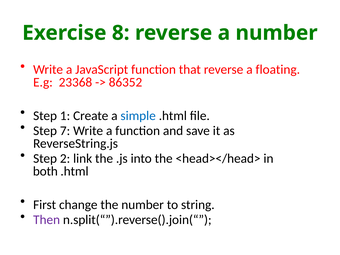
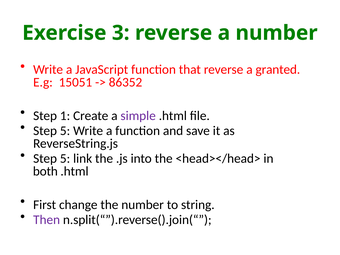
8: 8 -> 3 (121, 33)
floating: floating -> granted (278, 70)
23368: 23368 -> 15051 (75, 82)
simple colour: blue -> purple (138, 116)
7: 7 -> 5 (65, 131)
2: 2 -> 5 (65, 159)
